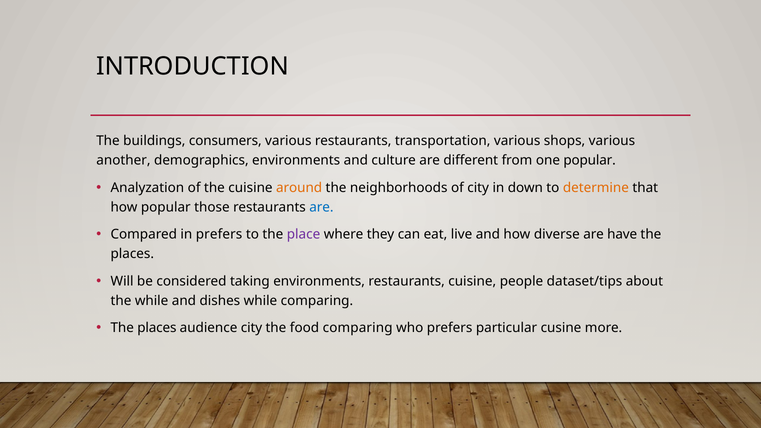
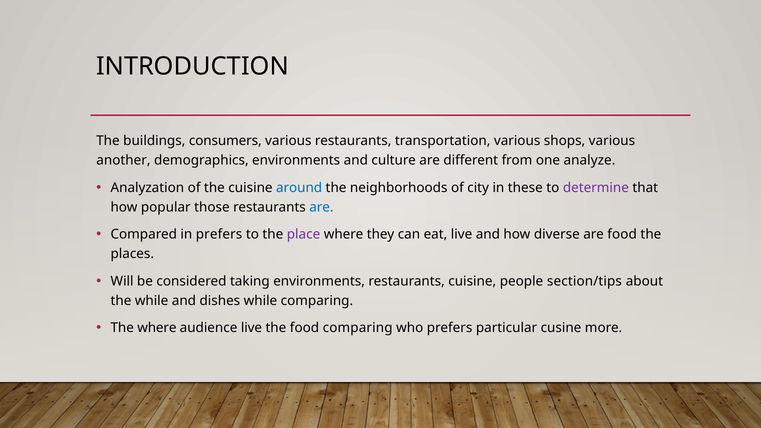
one popular: popular -> analyze (589, 160)
around colour: orange -> blue (299, 188)
down: down -> these (525, 188)
determine colour: orange -> purple (596, 188)
are have: have -> food (622, 234)
dataset/tips: dataset/tips -> section/tips (584, 281)
places: places -> where (157, 328)
audience city: city -> live (251, 328)
